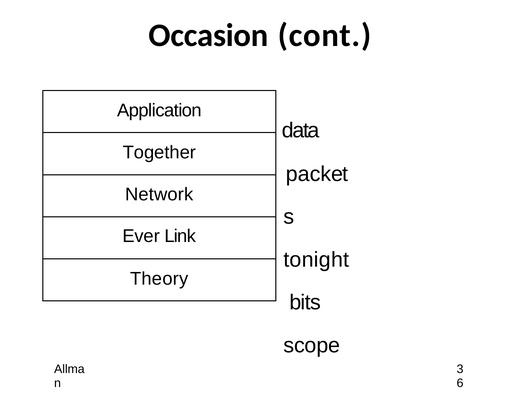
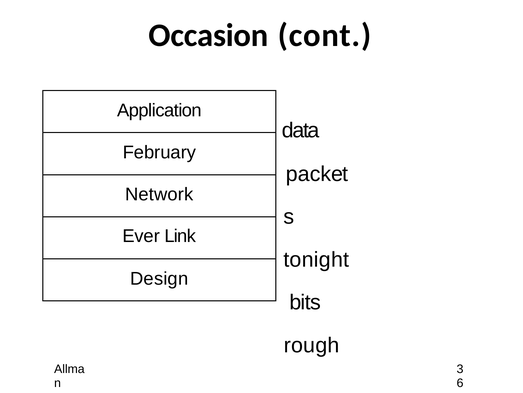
Together: Together -> February (159, 152)
Theory: Theory -> Design (159, 278)
scope: scope -> rough (312, 345)
